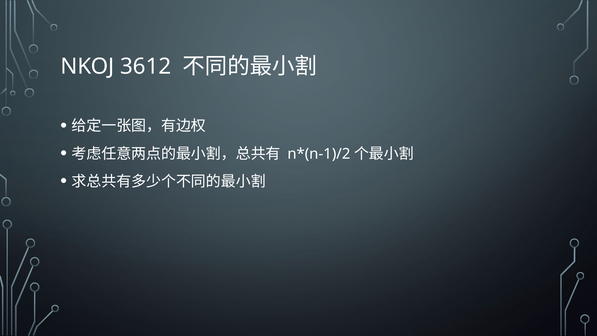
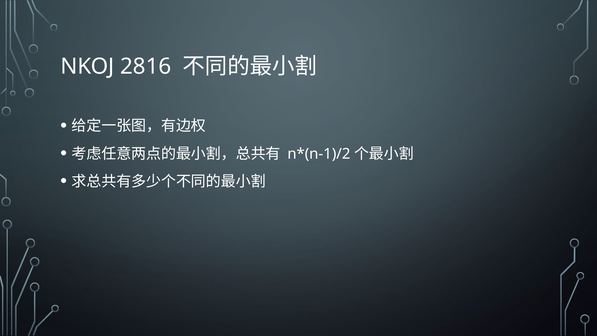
3612: 3612 -> 2816 (146, 66)
